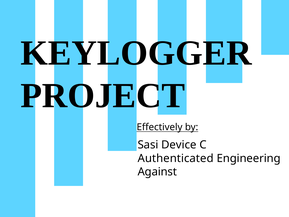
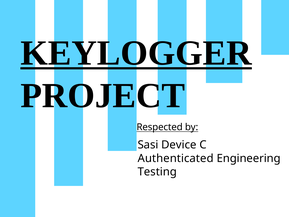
KEYLOGGER underline: none -> present (136, 53)
Effectively: Effectively -> Respected (160, 127)
Against: Against -> Testing (157, 172)
